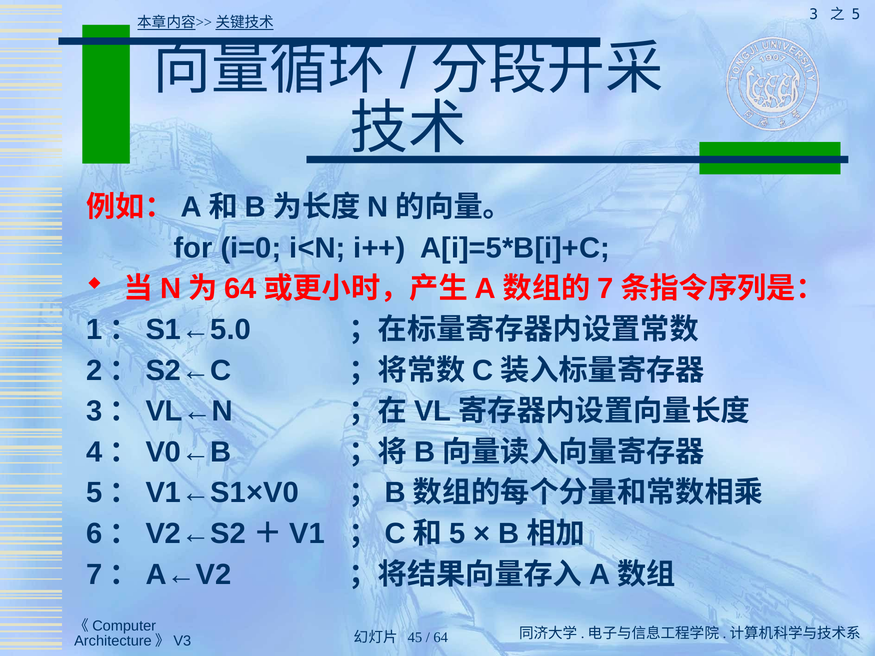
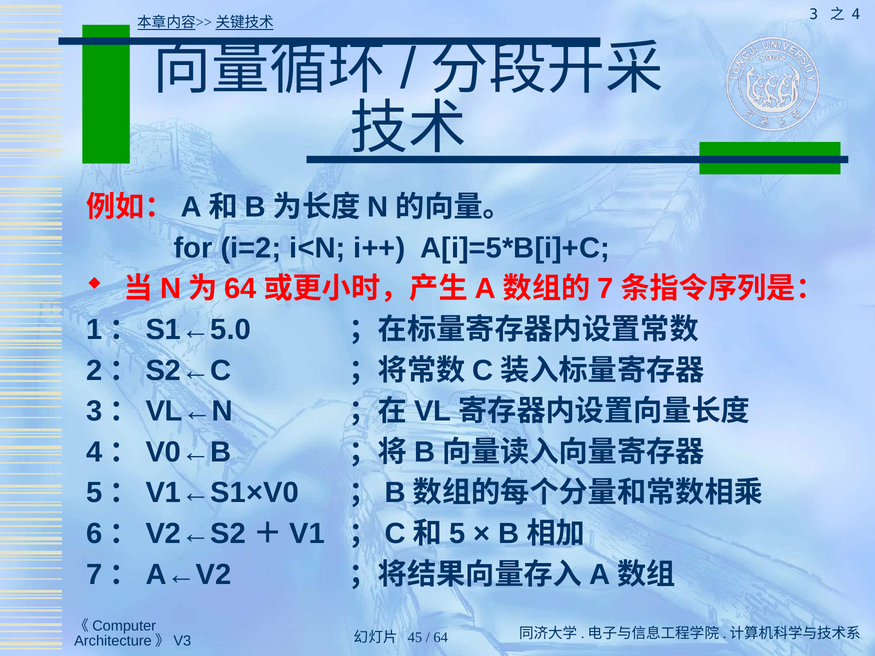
5: 5 -> 4 (856, 14)
i=0: i=0 -> i=2 (251, 248)
